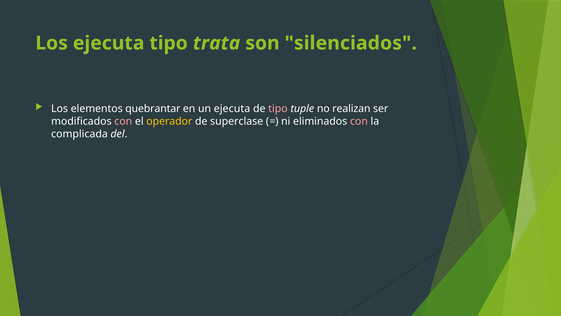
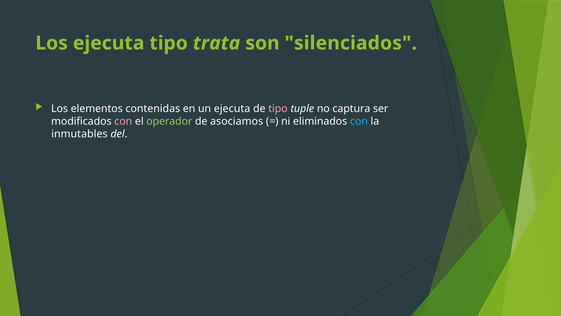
quebrantar: quebrantar -> contenidas (153, 109)
realizan: realizan -> captura (351, 109)
operador colour: yellow -> light green (169, 121)
superclase: superclase -> asociamos (237, 121)
con colour: pink -> light blue (359, 121)
complicada: complicada -> inmutables (79, 134)
